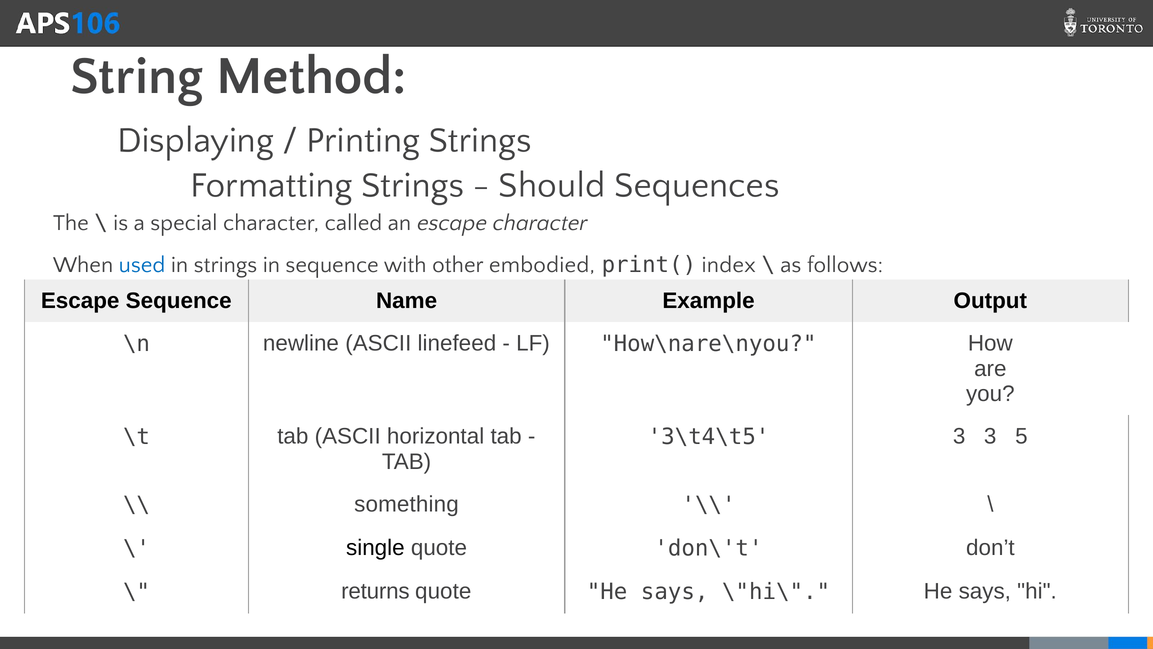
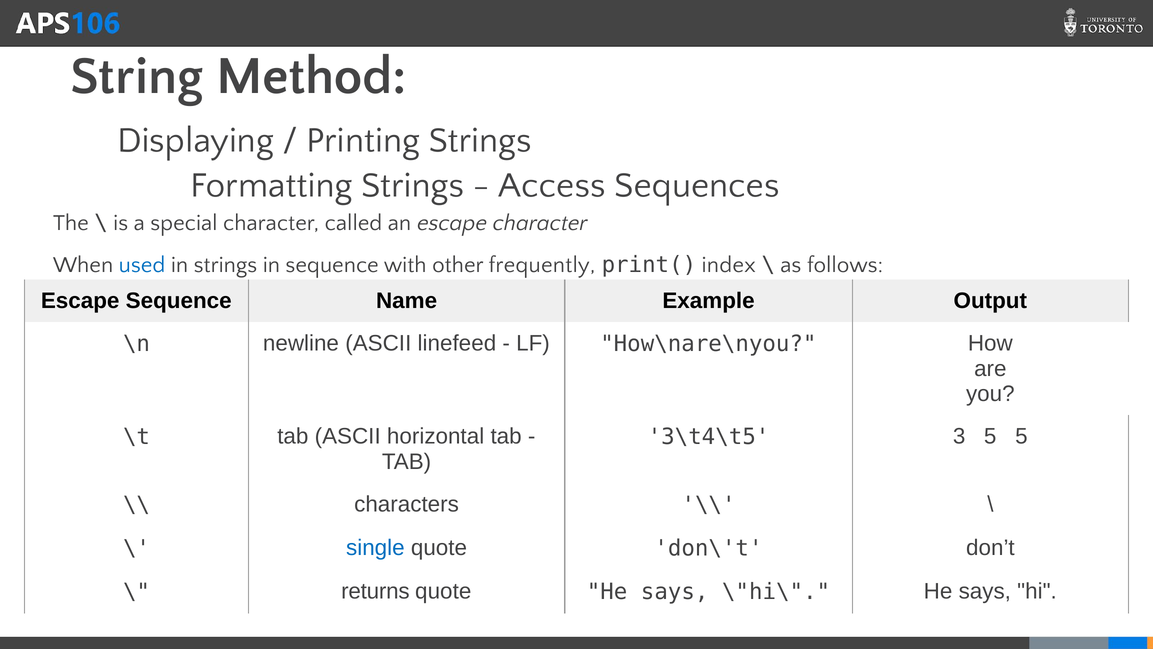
Should: Should -> Access (552, 185)
embodied: embodied -> frequently (542, 265)
3 3: 3 -> 5 (990, 436)
something: something -> characters (407, 504)
single colour: black -> blue (375, 547)
